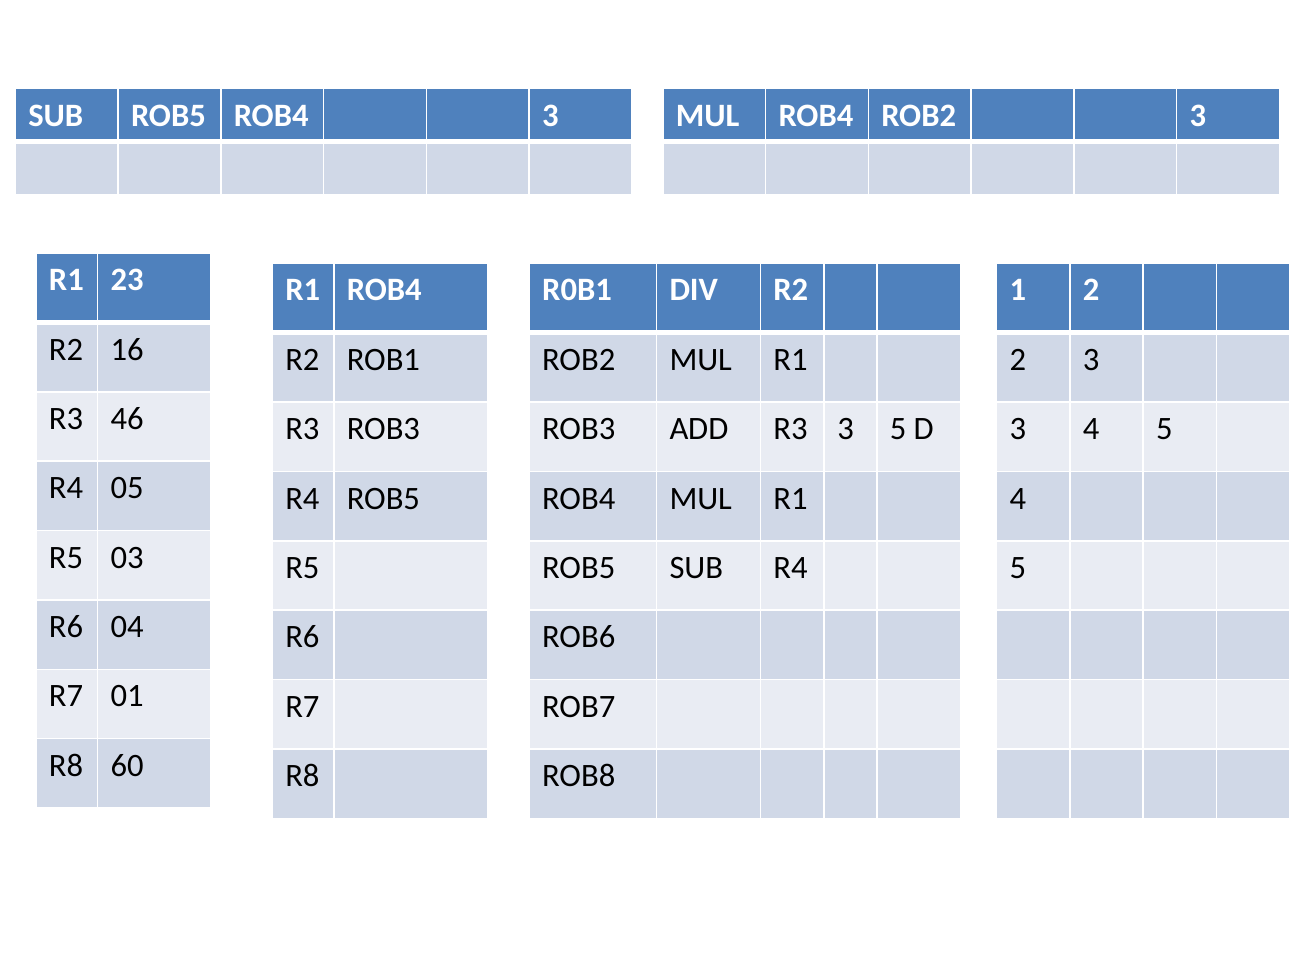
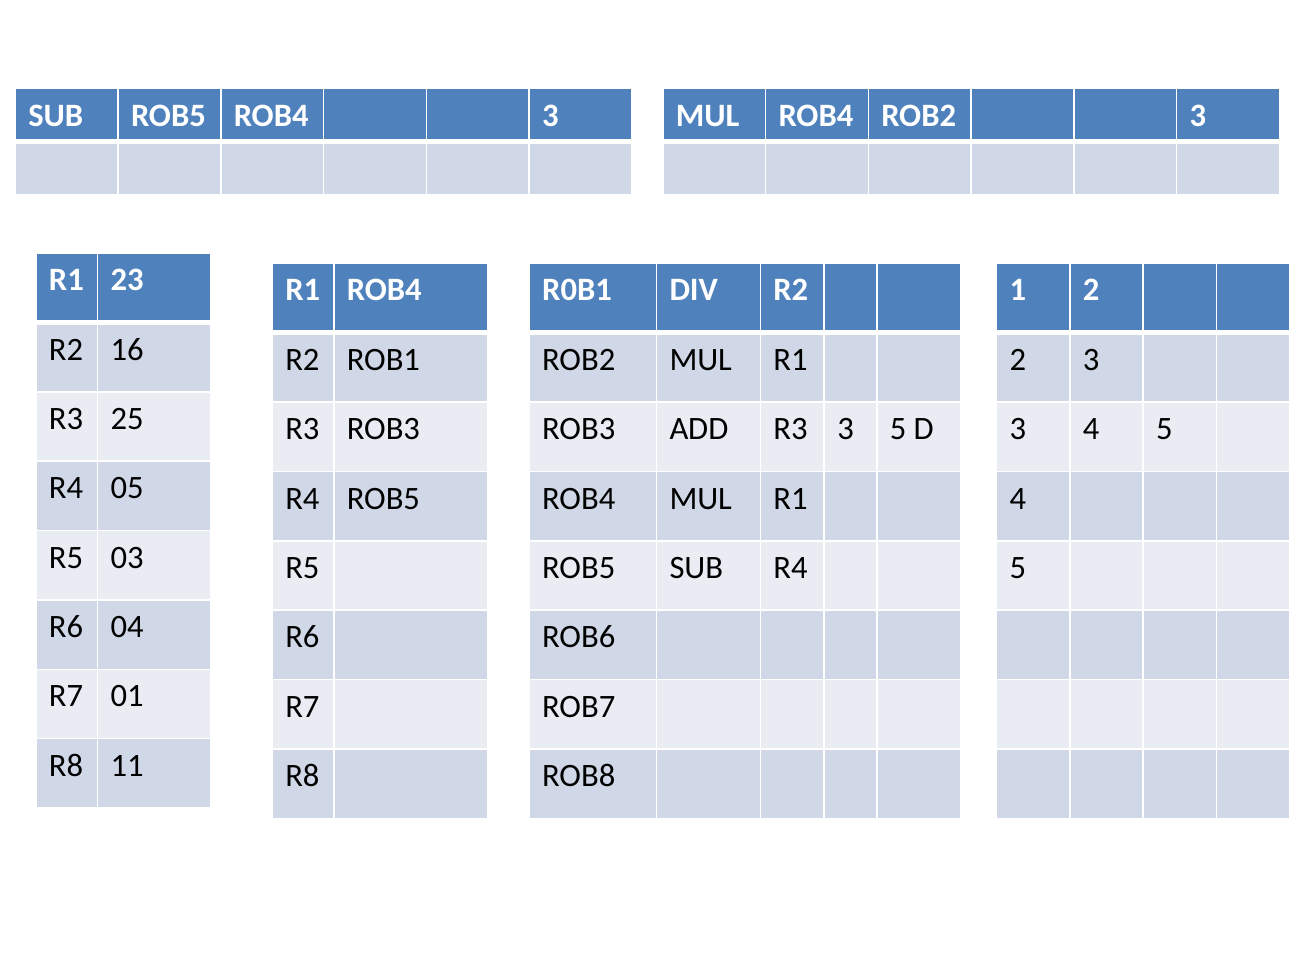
46: 46 -> 25 (127, 419)
60: 60 -> 11 (127, 765)
